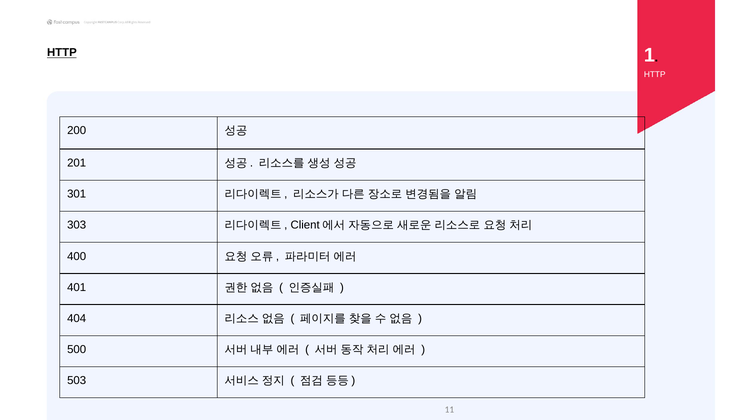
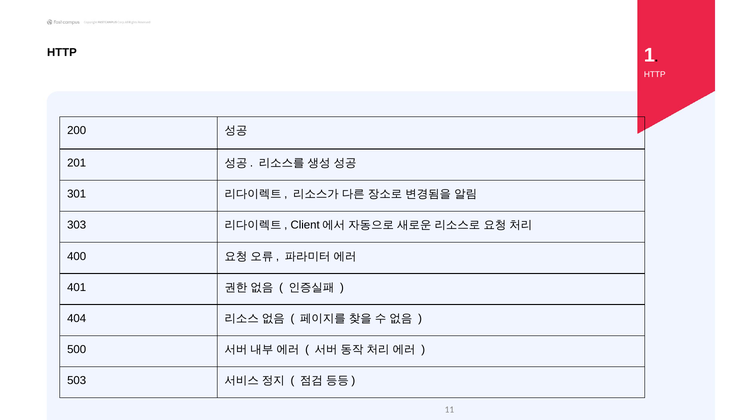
HTTP underline: present -> none (62, 53)
